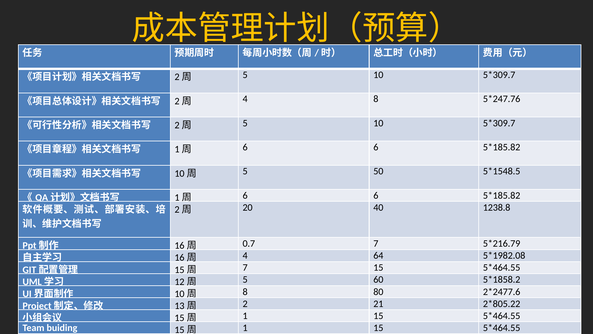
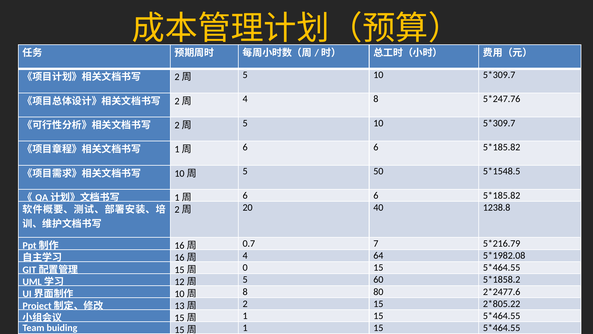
7: 7 -> 0 (245, 267)
2 21: 21 -> 15 (378, 303)
